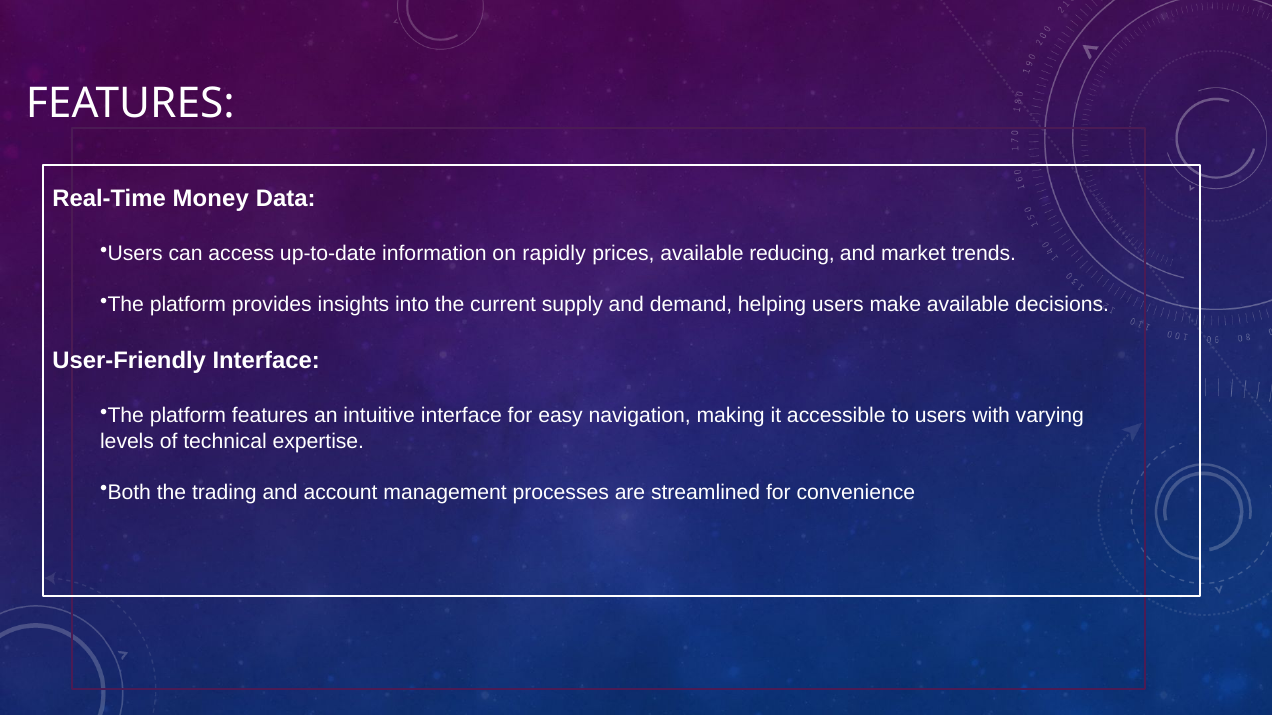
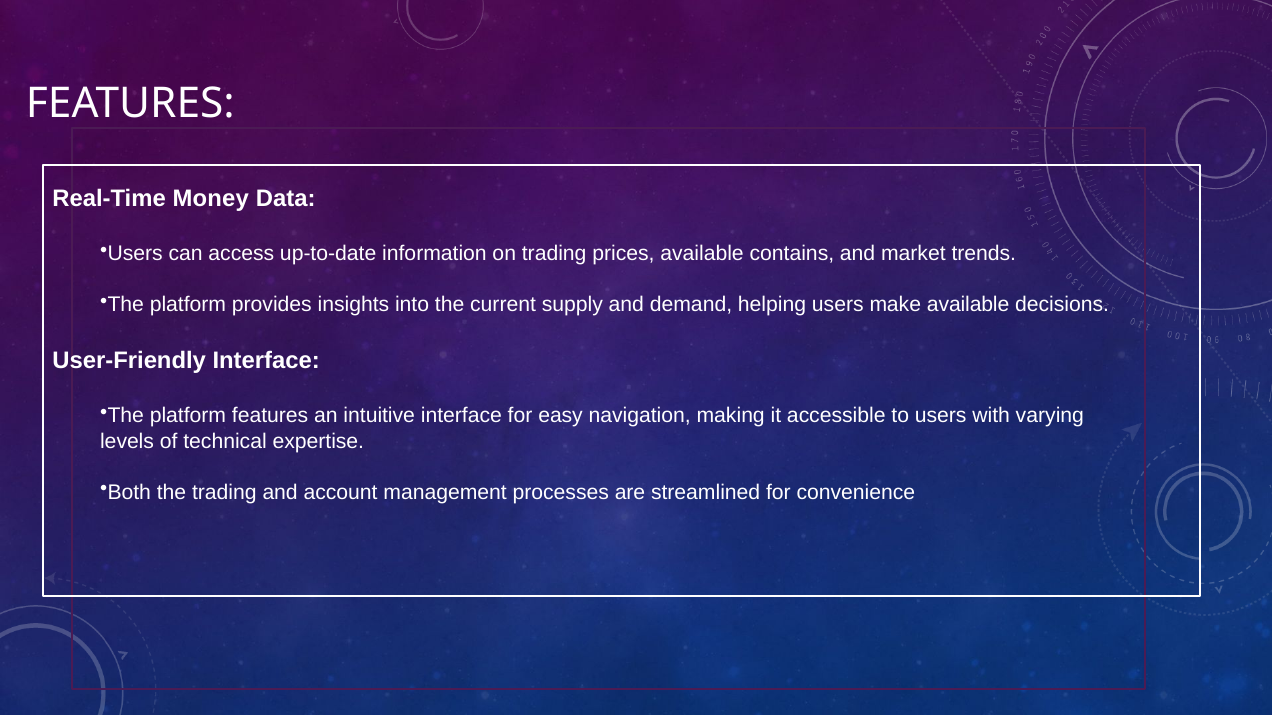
on rapidly: rapidly -> trading (554, 254)
reducing: reducing -> contains (792, 254)
